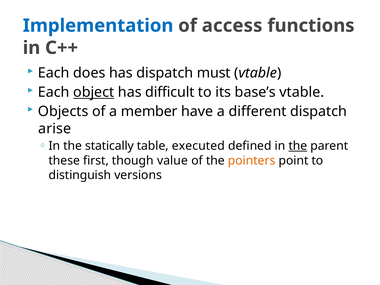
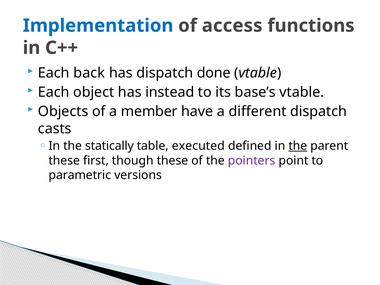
does: does -> back (89, 73)
must: must -> done (214, 73)
object underline: present -> none (94, 92)
difficult: difficult -> instead (170, 92)
arise: arise -> casts (55, 129)
though value: value -> these (173, 161)
pointers colour: orange -> purple (252, 161)
distinguish: distinguish -> parametric (80, 175)
